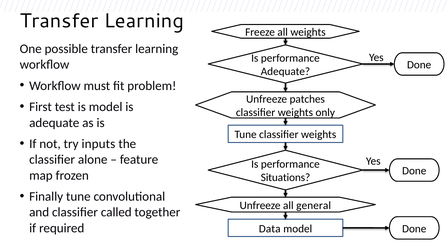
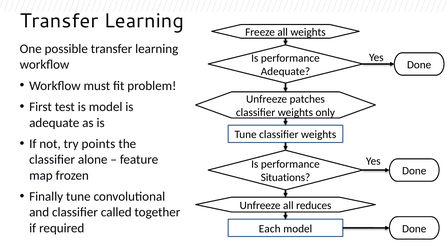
inputs: inputs -> points (98, 144)
general: general -> reduces (314, 205)
Data: Data -> Each (270, 229)
